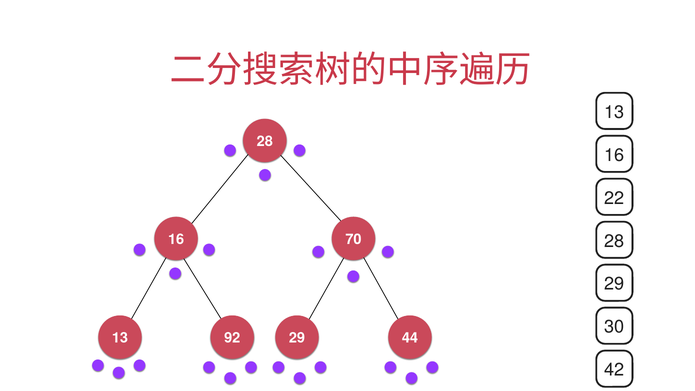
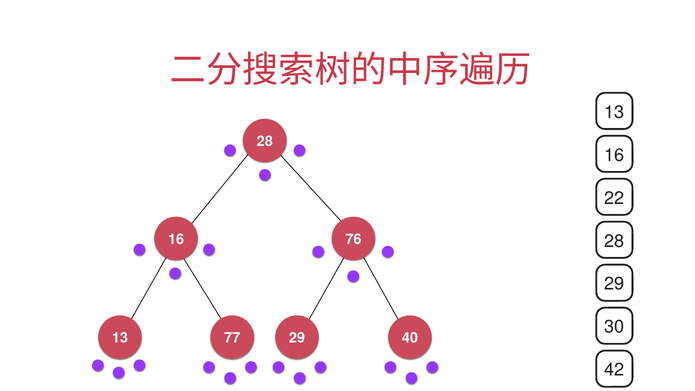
70: 70 -> 76 (353, 239)
92: 92 -> 77 (232, 338)
44: 44 -> 40 (410, 338)
